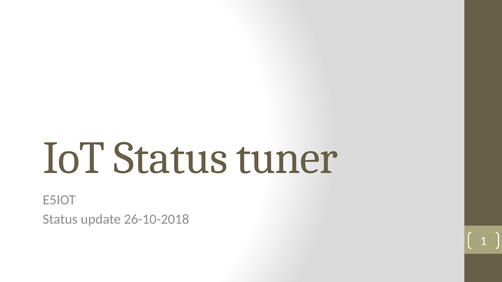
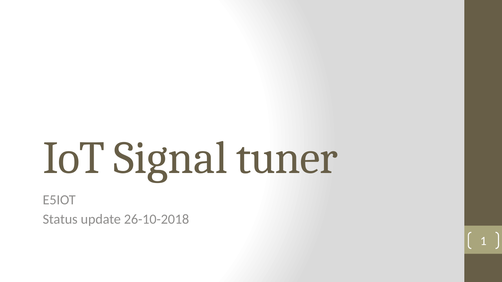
IoT Status: Status -> Signal (171, 158)
